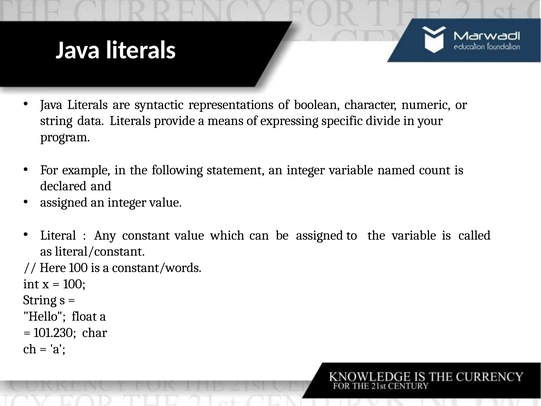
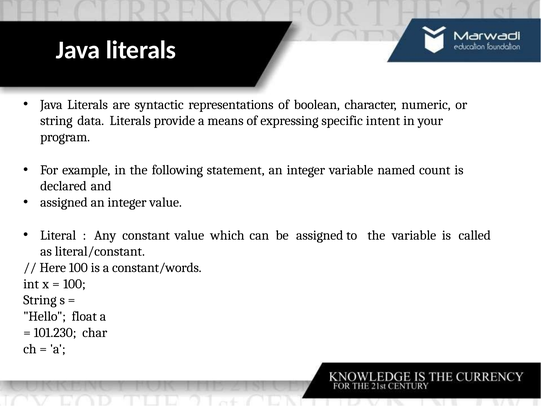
divide: divide -> intent (383, 121)
